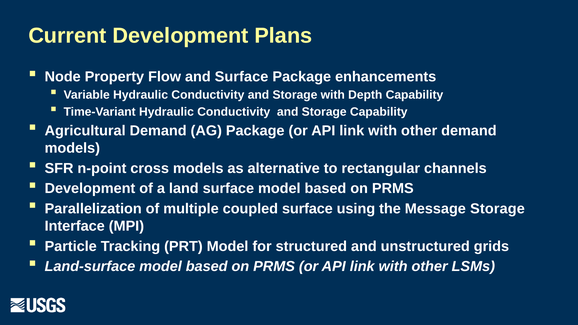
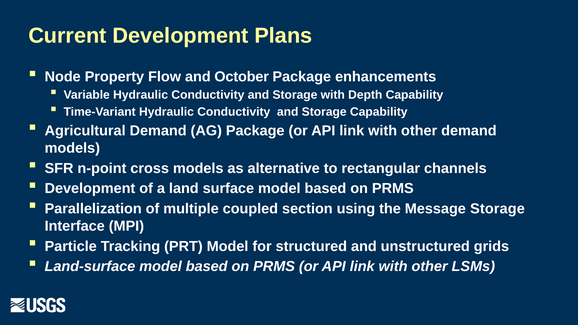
and Surface: Surface -> October (242, 77)
coupled surface: surface -> section (307, 209)
